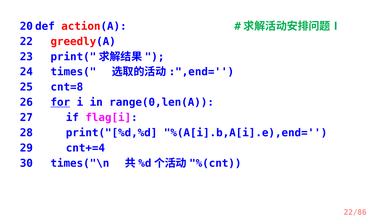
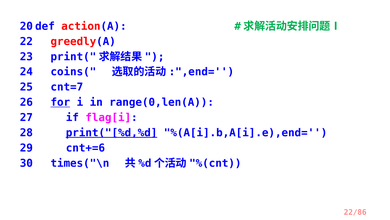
times(: times( -> coins( (73, 72)
cnt=8: cnt=8 -> cnt=7 (67, 87)
print("[%d,%d underline: none -> present (112, 132)
cnt+=4: cnt+=4 -> cnt+=6 (85, 148)
